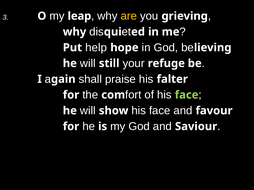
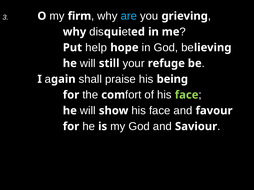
leap: leap -> firm (79, 16)
are colour: yellow -> light blue (129, 16)
falter: falter -> being (172, 79)
